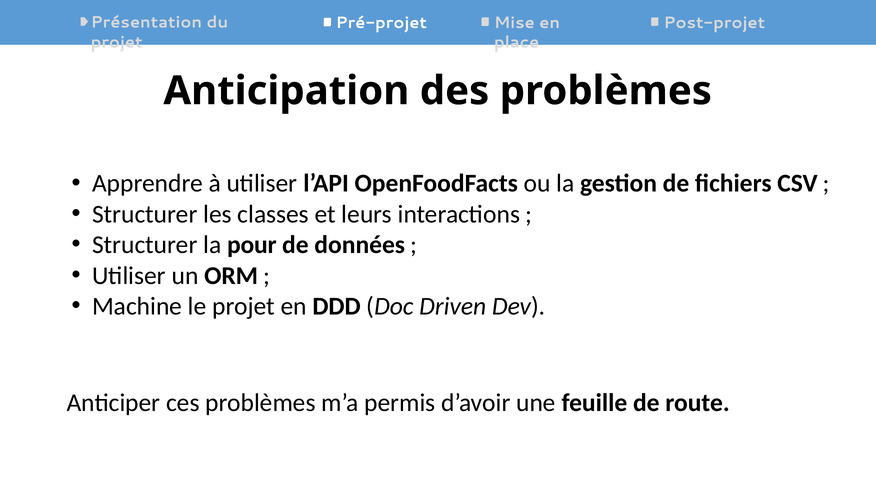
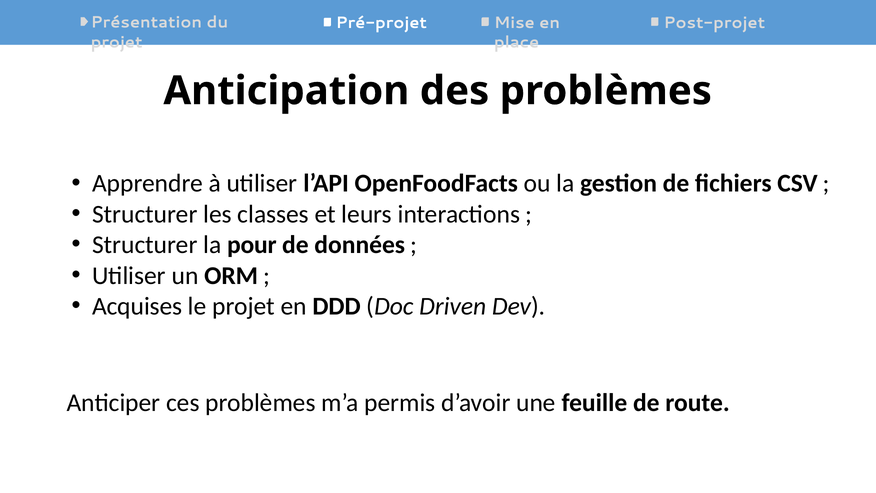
Machine: Machine -> Acquises (137, 306)
